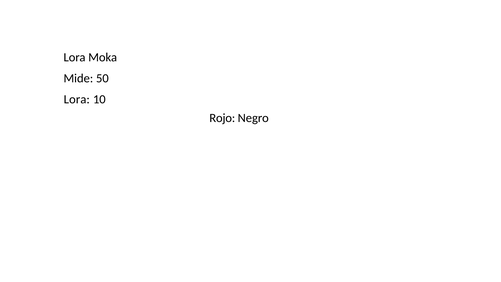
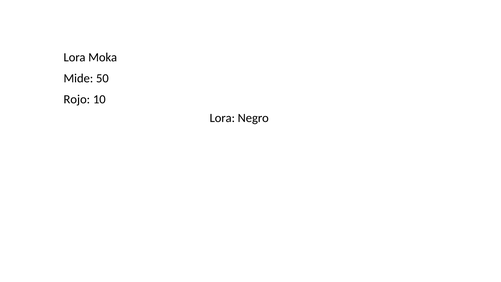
Lora: Lora -> Rojo (77, 99)
Rojo: Rojo -> Lora (222, 118)
